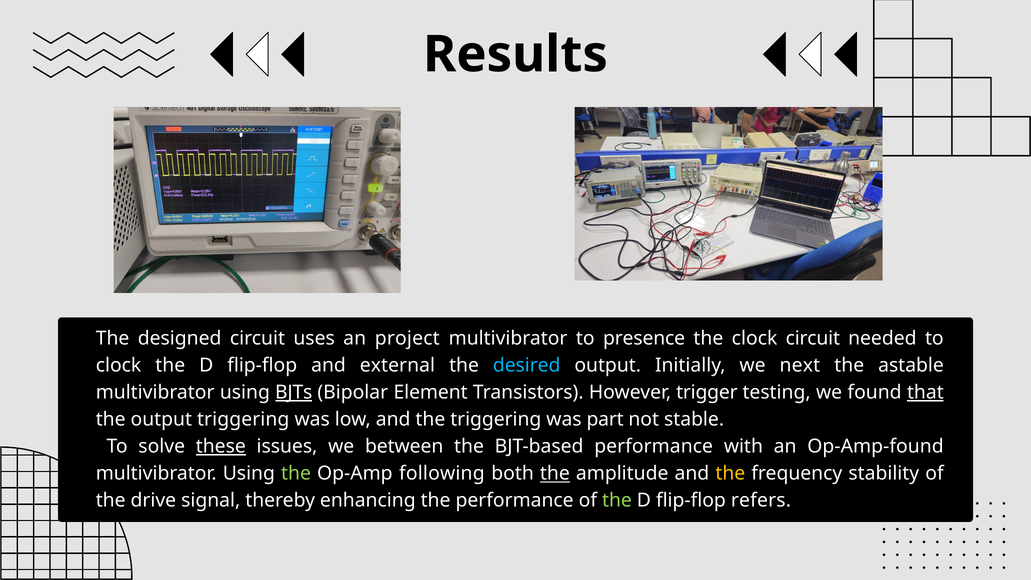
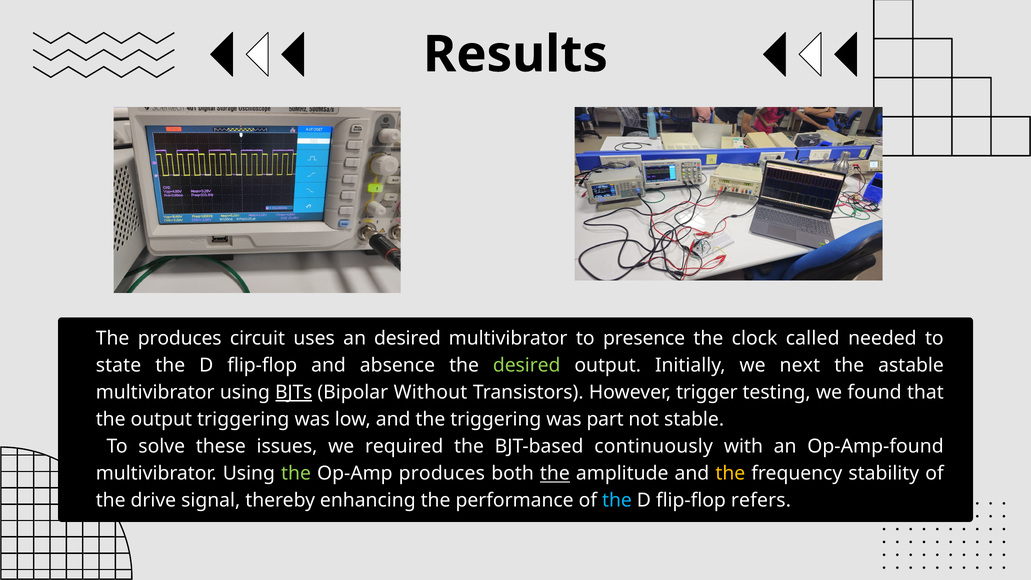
The designed: designed -> produces (180, 338)
an project: project -> desired (407, 338)
clock circuit: circuit -> called (813, 338)
clock: clock -> state (118, 365)
external: external -> absence (397, 365)
desired colour: light blue -> light green (527, 365)
Element: Element -> Without (430, 392)
that underline: present -> none (925, 392)
these underline: present -> none (221, 446)
between: between -> required (404, 446)
BJT-based performance: performance -> continuously (654, 446)
Op-Amp following: following -> produces (442, 473)
the colour: light green -> light blue (617, 501)
